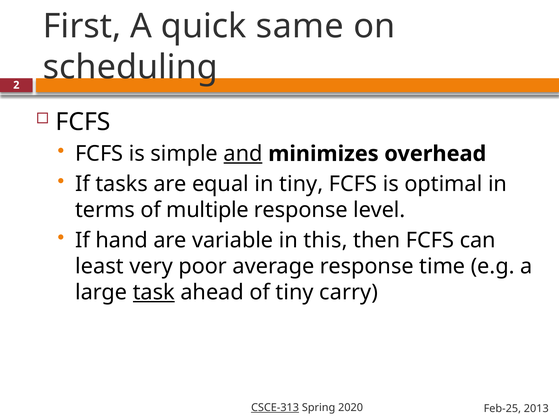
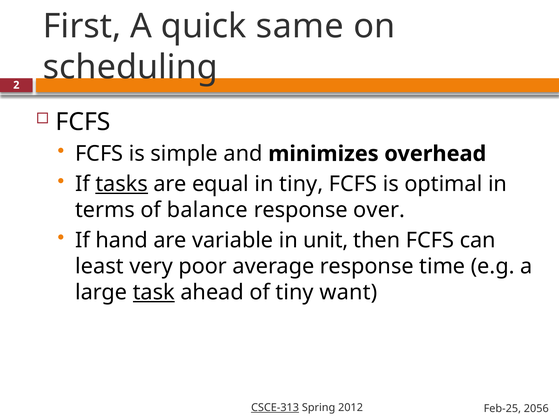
and underline: present -> none (243, 154)
tasks underline: none -> present (122, 184)
multiple: multiple -> balance (207, 210)
level: level -> over (379, 210)
this: this -> unit (326, 241)
carry: carry -> want (348, 293)
2020: 2020 -> 2012 (351, 408)
2013: 2013 -> 2056 (536, 409)
